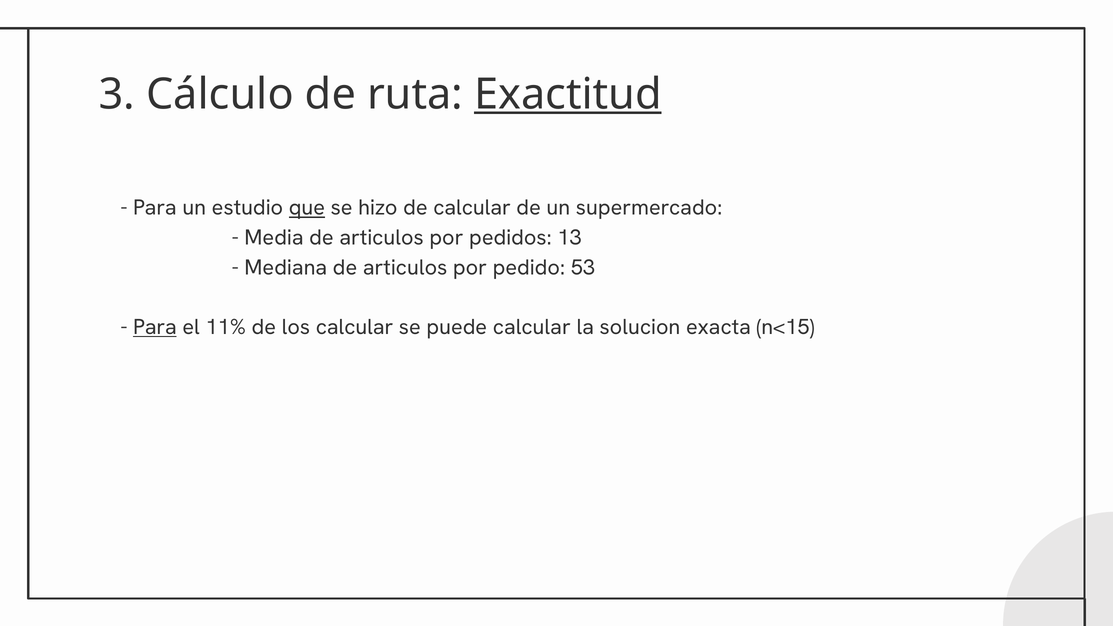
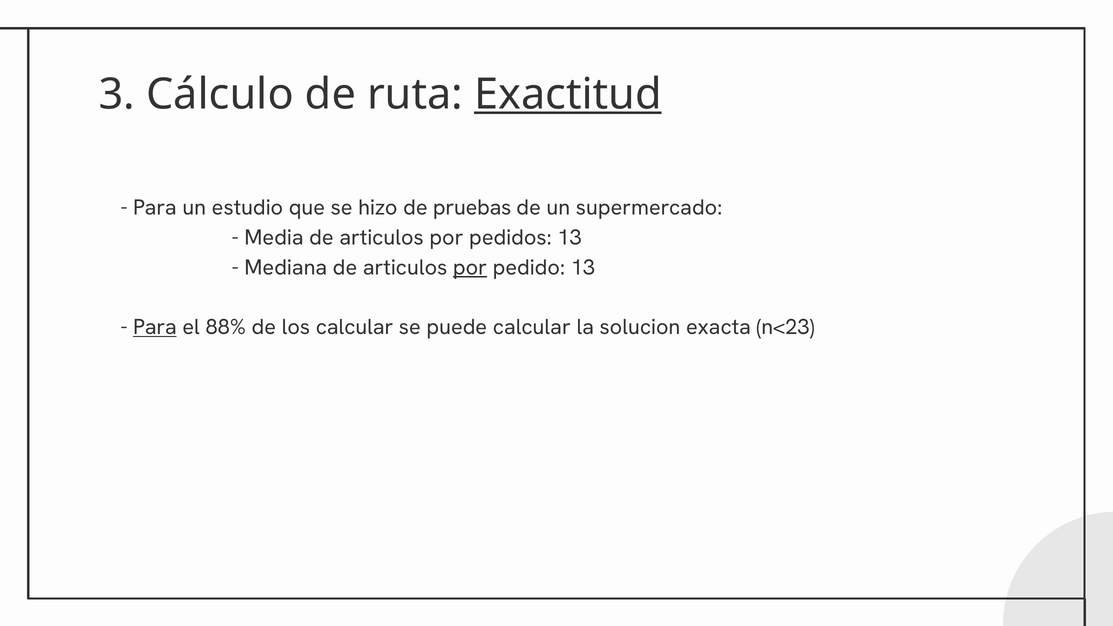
que underline: present -> none (307, 208)
de calcular: calcular -> pruebas (472, 208)
por underline: none -> present (470, 268)
pedido 53: 53 -> 13 (583, 268)
11%: 11% -> 88% (226, 327)
n<15: n<15 -> n<23 (785, 327)
